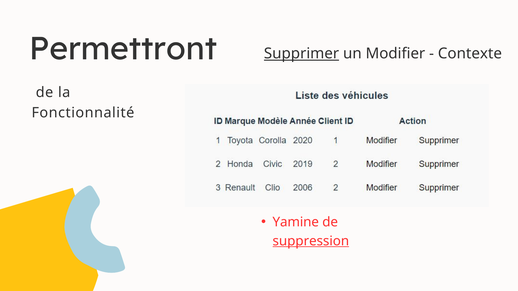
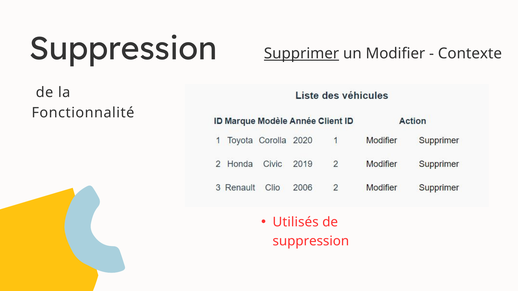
Permettront: Permettront -> Suppression (123, 49)
Yamine: Yamine -> Utilisés (296, 222)
suppression underline: present -> none (311, 241)
